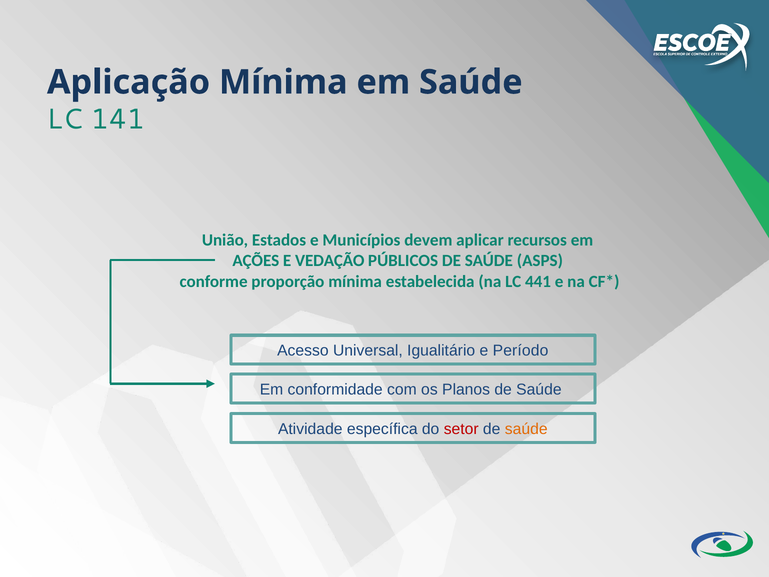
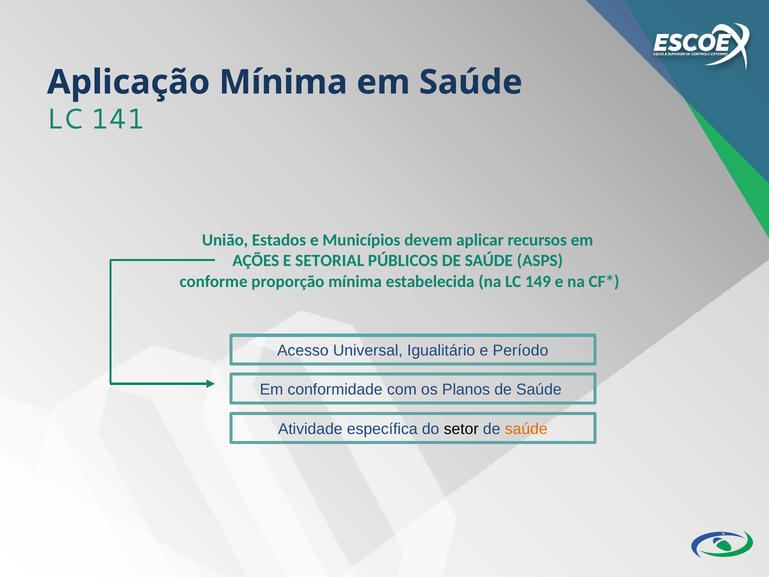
VEDAÇÃO: VEDAÇÃO -> SETORIAL (330, 261)
441: 441 -> 149 (538, 281)
setor colour: red -> black (461, 429)
